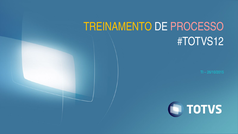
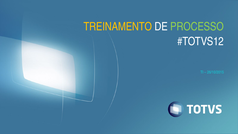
PROCESSO colour: pink -> light green (197, 27)
